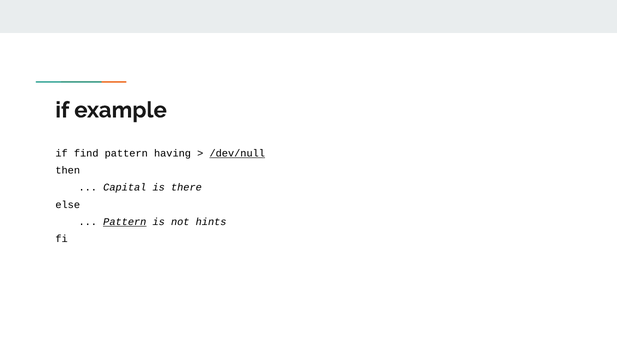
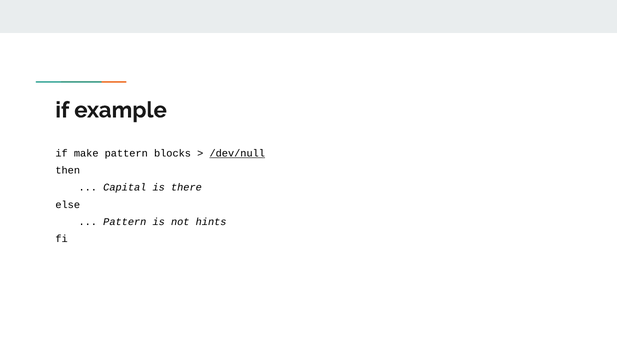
find: find -> make (86, 153)
having: having -> blocks (173, 153)
Pattern underline: present -> none (125, 222)
